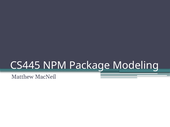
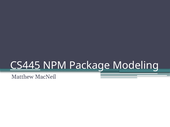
CS445 underline: none -> present (25, 66)
